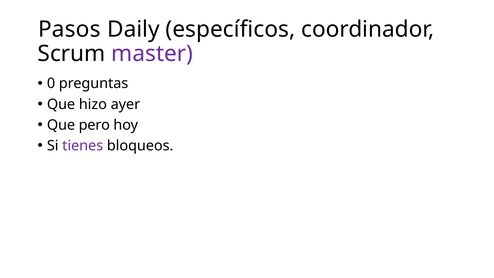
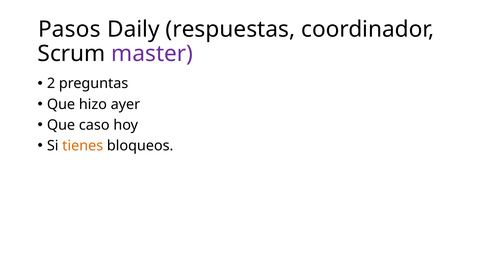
específicos: específicos -> respuestas (230, 29)
0: 0 -> 2 (51, 84)
pero: pero -> caso (94, 125)
tienes colour: purple -> orange (83, 146)
